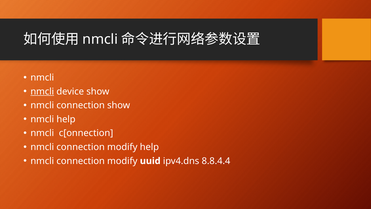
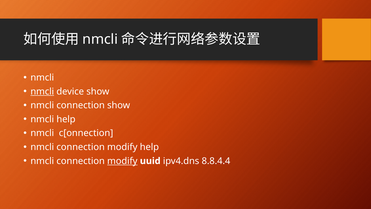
modify underline: none -> present (122, 161)
